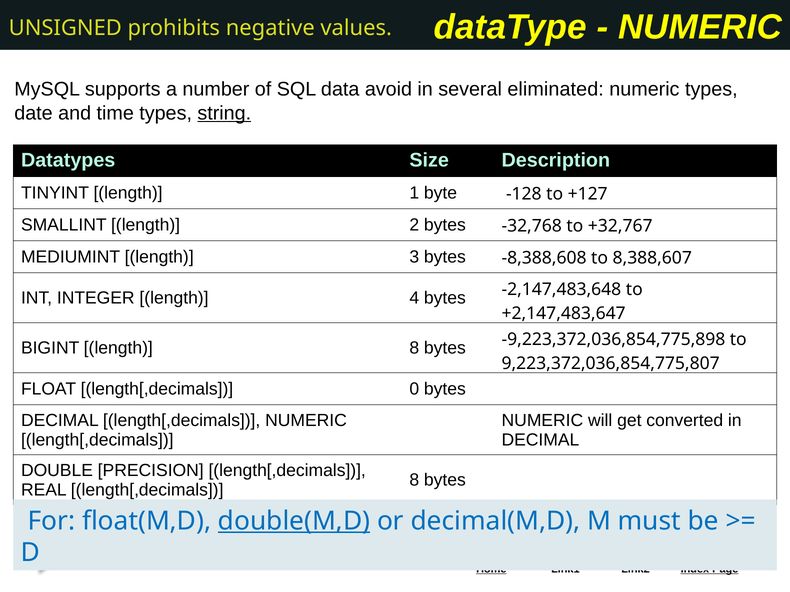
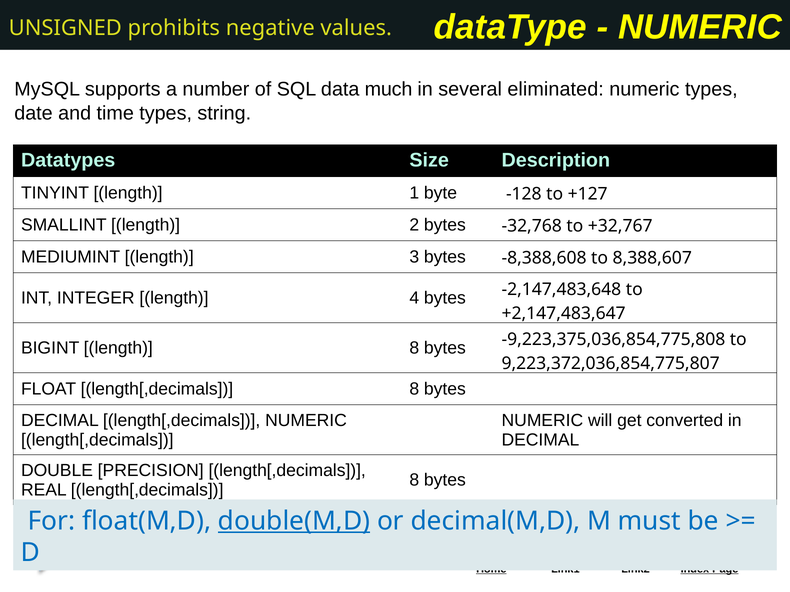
avoid: avoid -> much (389, 89)
string underline: present -> none (224, 113)
-9,223,372,036,854,775,898: -9,223,372,036,854,775,898 -> -9,223,375,036,854,775,808 (614, 340)
FLOAT length[,decimals 0: 0 -> 8 (414, 389)
